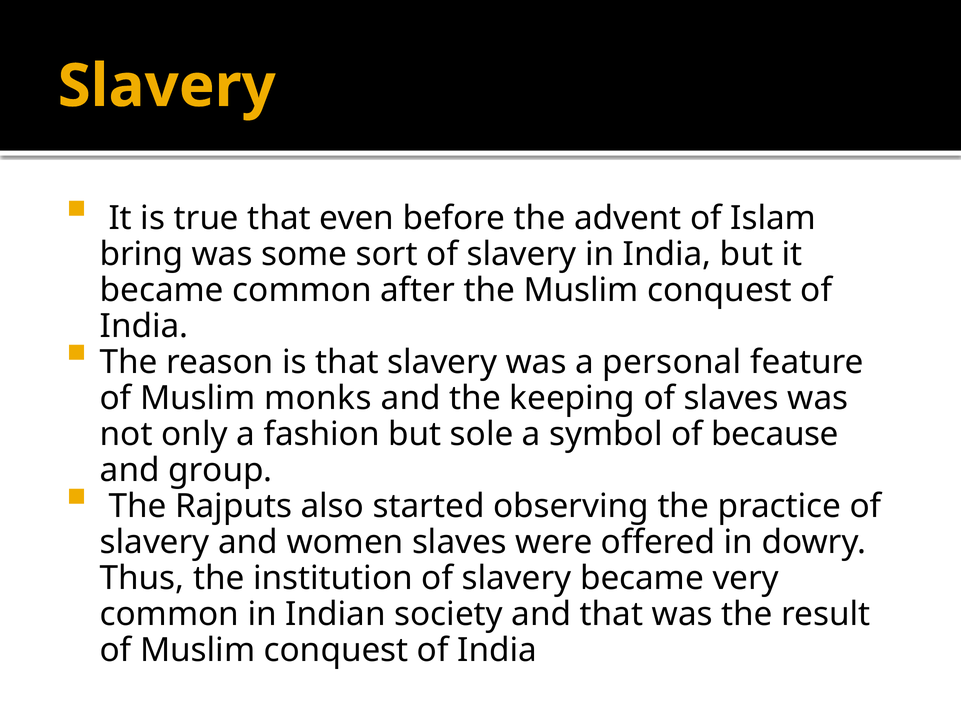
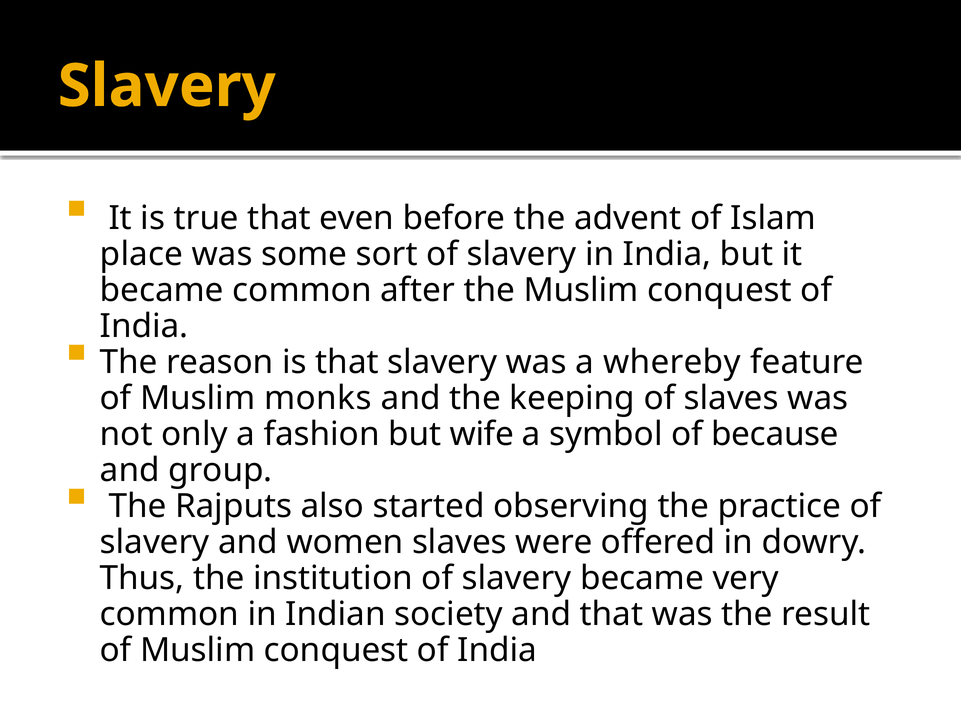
bring: bring -> place (141, 255)
personal: personal -> whereby (672, 363)
sole: sole -> wife (482, 435)
